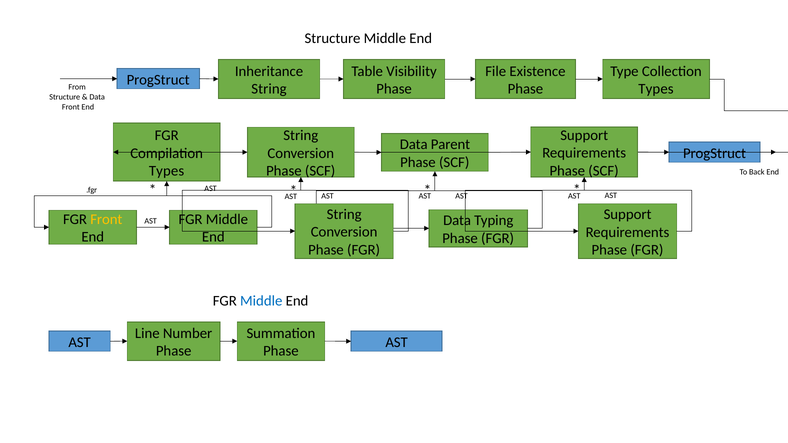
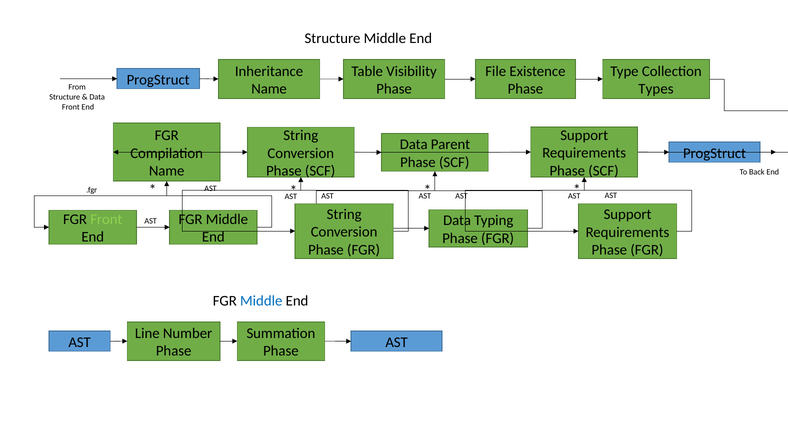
String: String -> Name (269, 89)
Types: Types -> Name (167, 171)
Front colour: yellow -> light green (106, 220)
